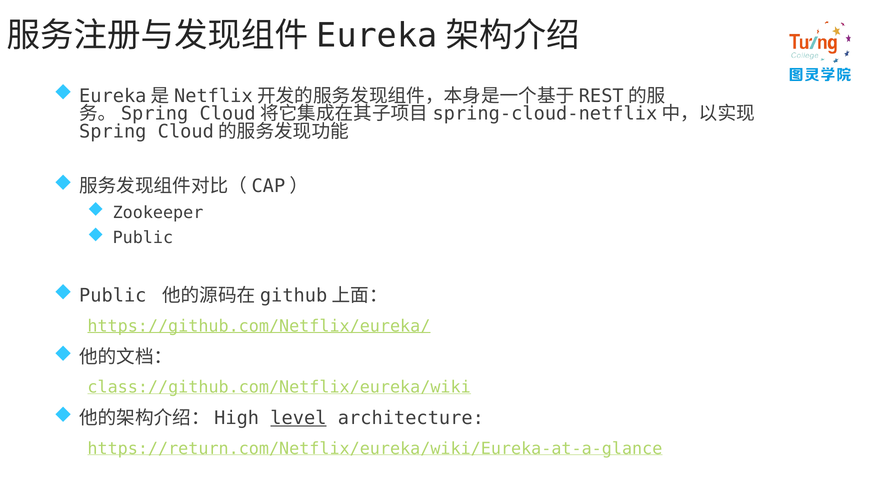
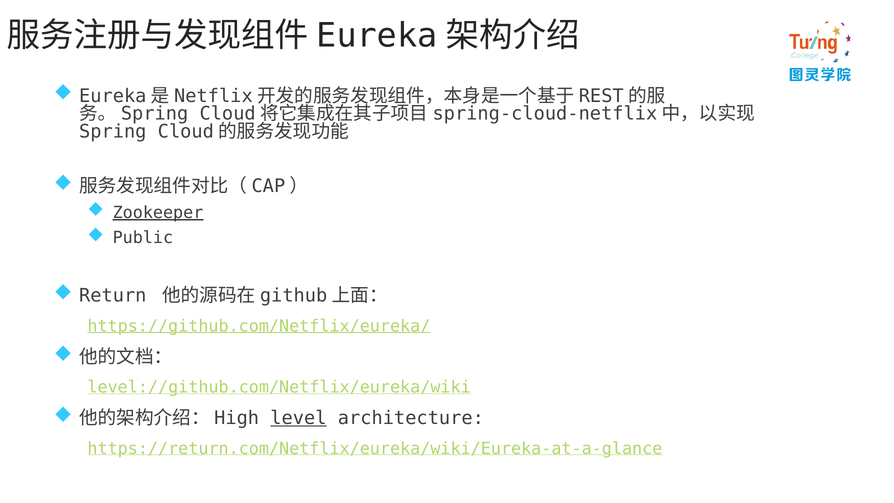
Zookeeper underline: none -> present (158, 212)
Public: Public -> Return (113, 296)
class://github.com/Netflix/eureka/wiki: class://github.com/Netflix/eureka/wiki -> level://github.com/Netflix/eureka/wiki (279, 387)
